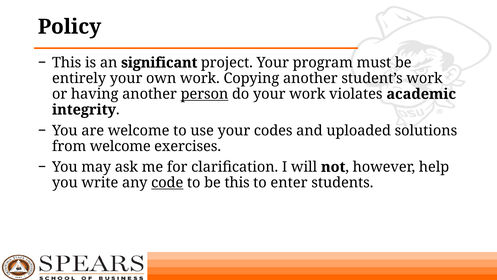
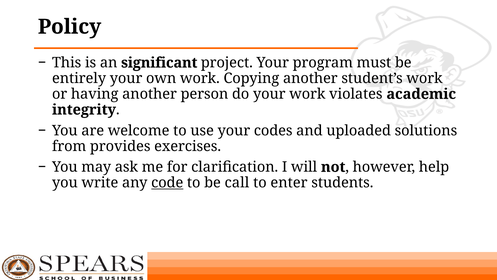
person underline: present -> none (204, 94)
from welcome: welcome -> provides (120, 146)
be this: this -> call (237, 182)
